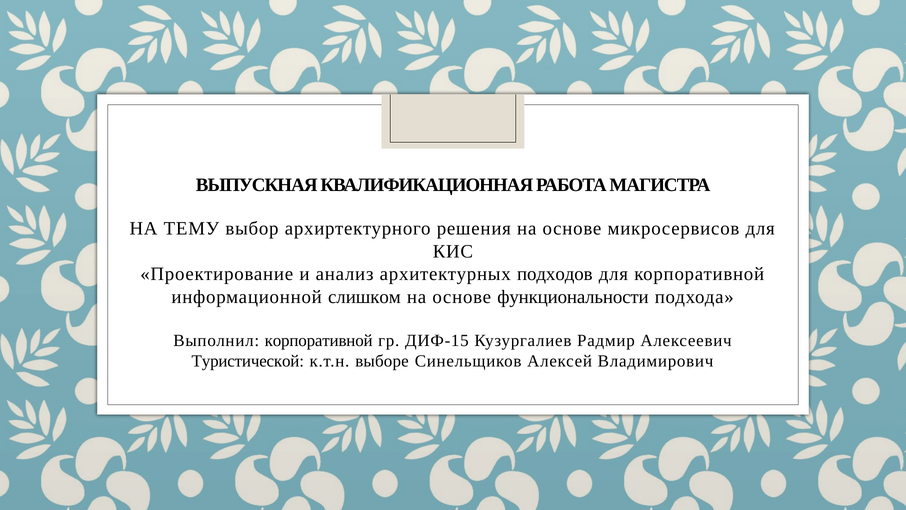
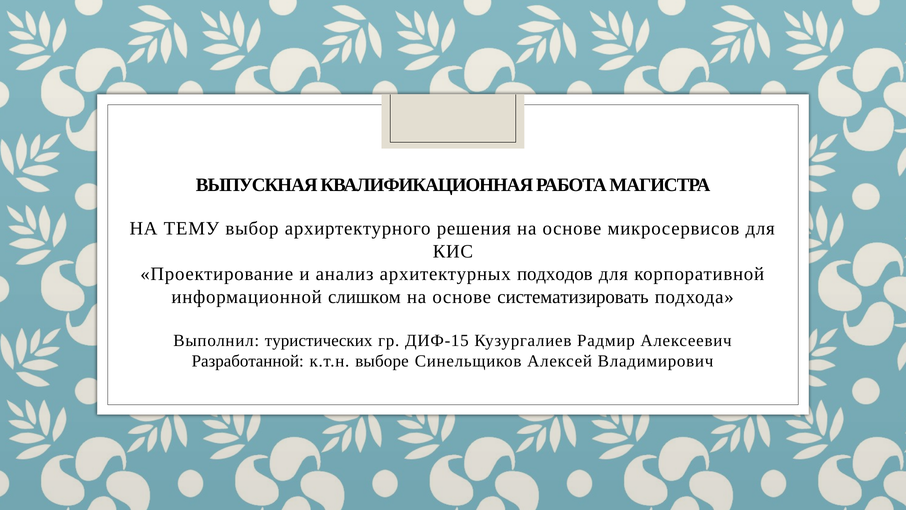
функциональности: функциональности -> систематизировать (573, 297)
Выполнил корпоративной: корпоративной -> туристических (319, 341)
Туристической: Туристической -> Разработанной (248, 361)
